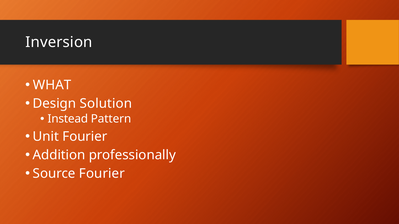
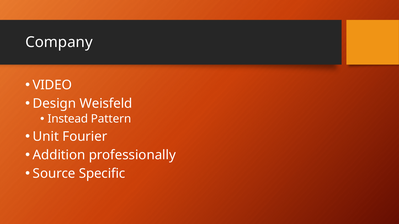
Inversion: Inversion -> Company (59, 42)
WHAT: WHAT -> VIDEO (52, 85)
Solution: Solution -> Weisfeld (106, 104)
Source Fourier: Fourier -> Specific (102, 174)
